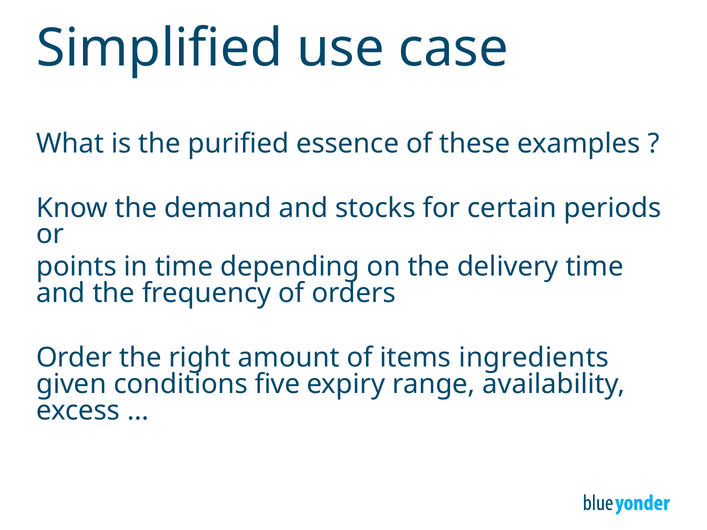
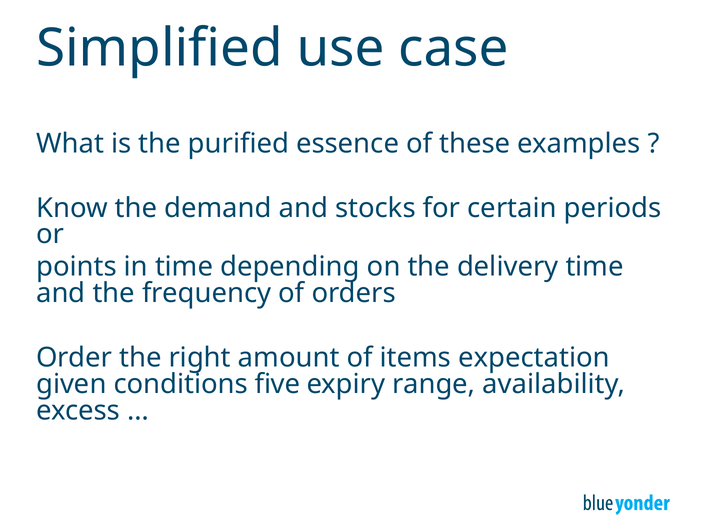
ingredients: ingredients -> expectation (534, 358)
